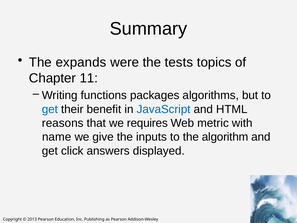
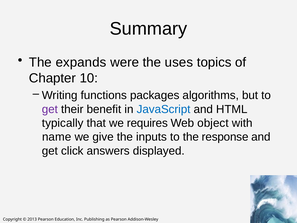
tests: tests -> uses (179, 62)
11: 11 -> 10 (89, 78)
get colour: blue -> purple (50, 109)
reasons: reasons -> typically (63, 123)
metric: metric -> object (213, 123)
algorithm: algorithm -> response (225, 137)
